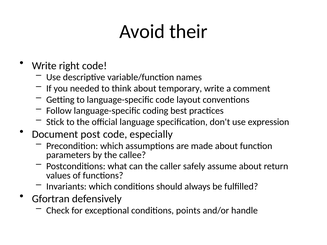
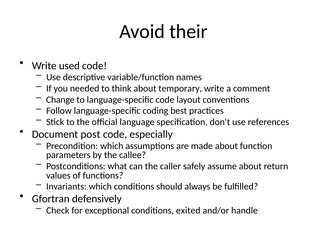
right: right -> used (69, 66)
Getting: Getting -> Change (60, 100)
expression: expression -> references (268, 122)
points: points -> exited (188, 211)
